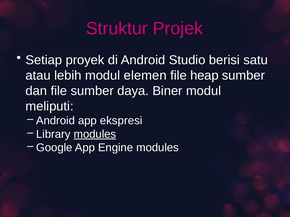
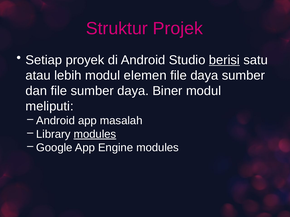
berisi underline: none -> present (224, 60)
file heap: heap -> daya (204, 76)
ekspresi: ekspresi -> masalah (121, 121)
